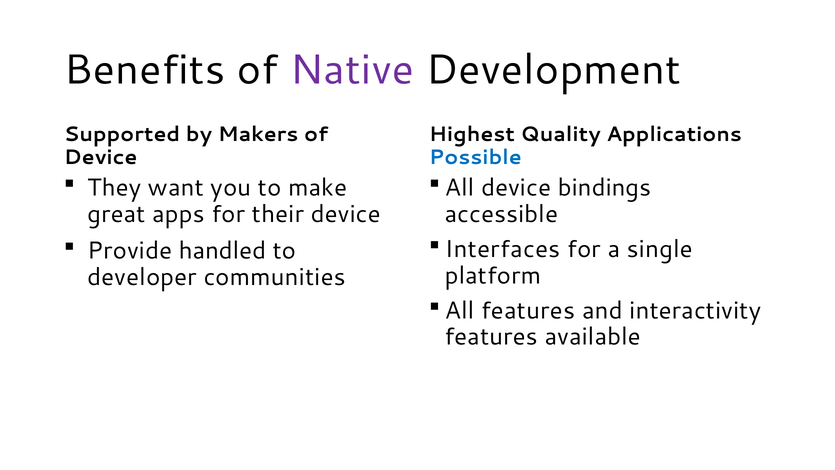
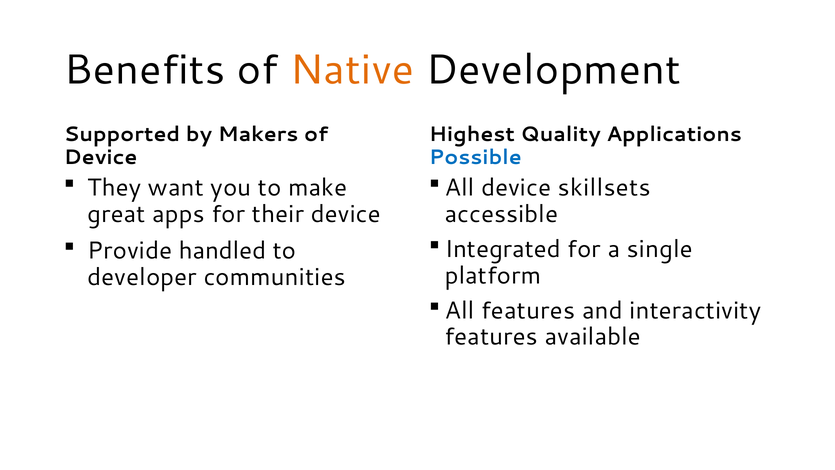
Native colour: purple -> orange (352, 70)
bindings: bindings -> skillsets (604, 188)
Interfaces: Interfaces -> Integrated (503, 249)
